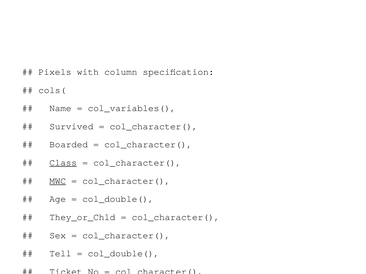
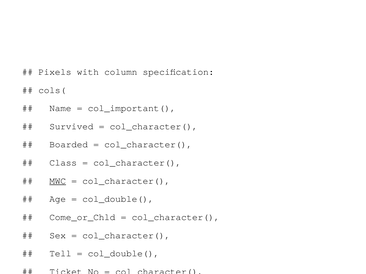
col_variables(: col_variables( -> col_important( (132, 108)
Class underline: present -> none (63, 163)
They_or_Chld: They_or_Chld -> Come_or_Chld (82, 217)
